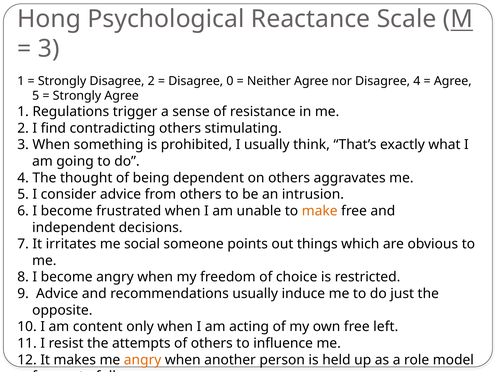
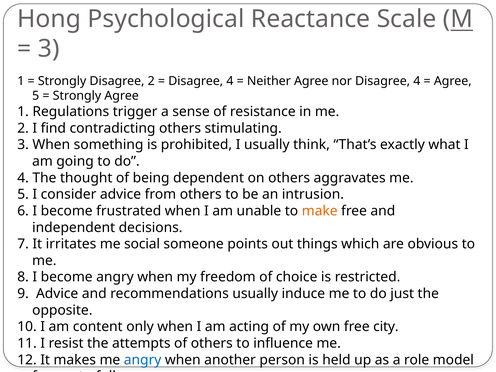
0: 0 -> 4 (230, 81)
left: left -> city (386, 327)
angry colour: orange -> blue (143, 360)
